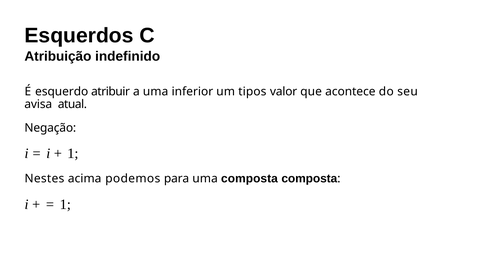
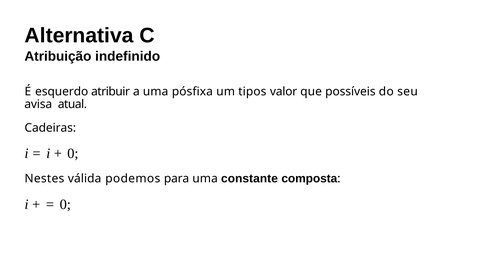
Esquerdos: Esquerdos -> Alternativa (79, 36)
inferior: inferior -> pósfixa (192, 92)
acontece: acontece -> possíveis (350, 92)
Negação: Negação -> Cadeiras (50, 128)
1: 1 -> 0 (73, 154)
acima: acima -> válida (85, 179)
uma composta: composta -> constante (249, 179)
1: 1 -> 0 (65, 205)
